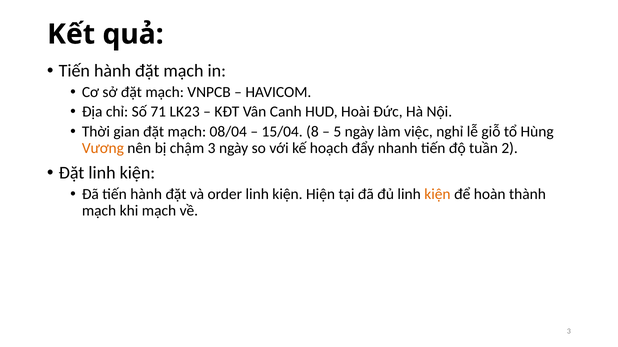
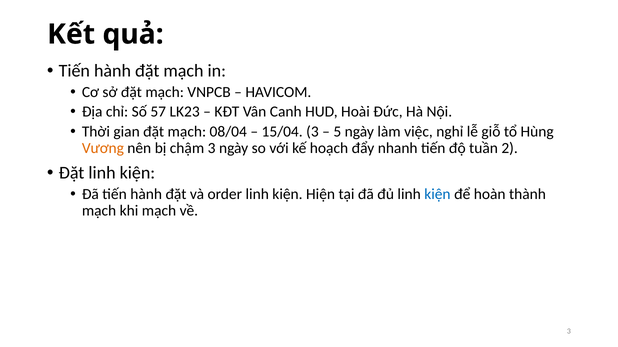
71: 71 -> 57 (158, 112)
15/04 8: 8 -> 3 (312, 132)
kiện colour: orange -> blue (437, 194)
